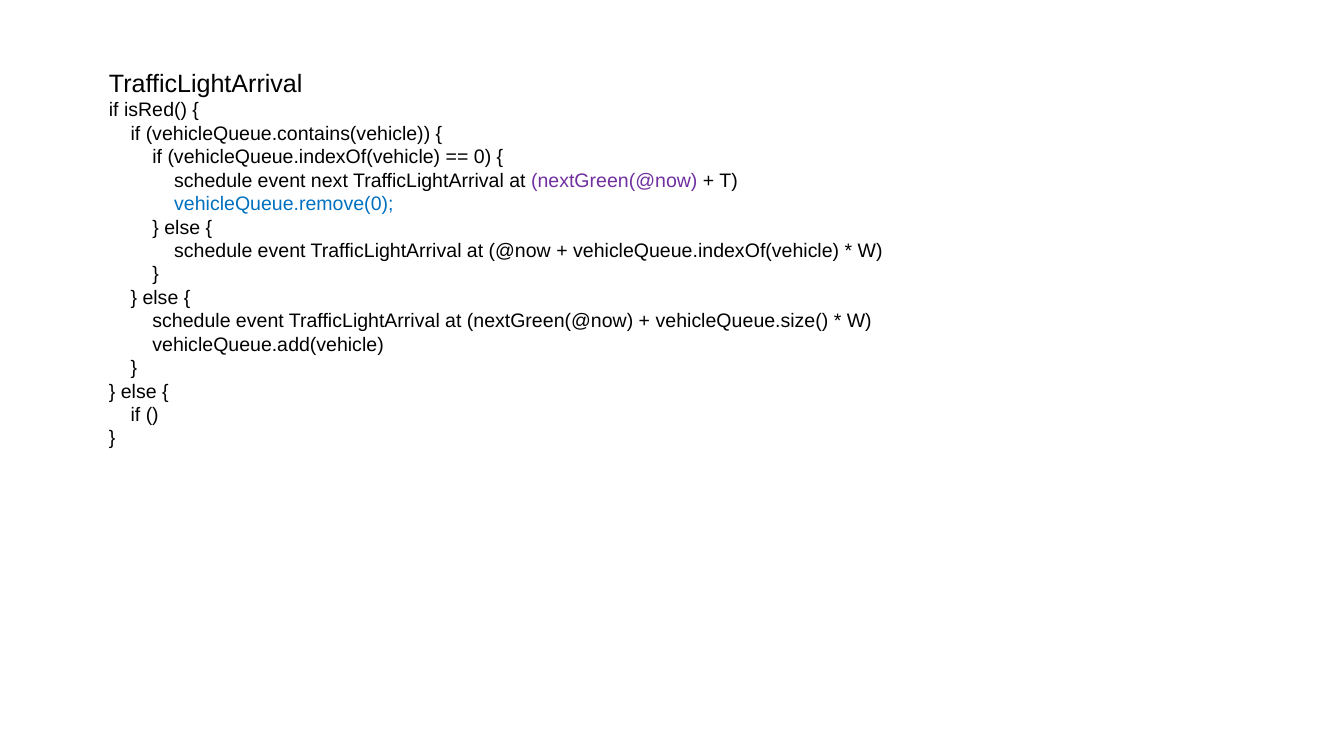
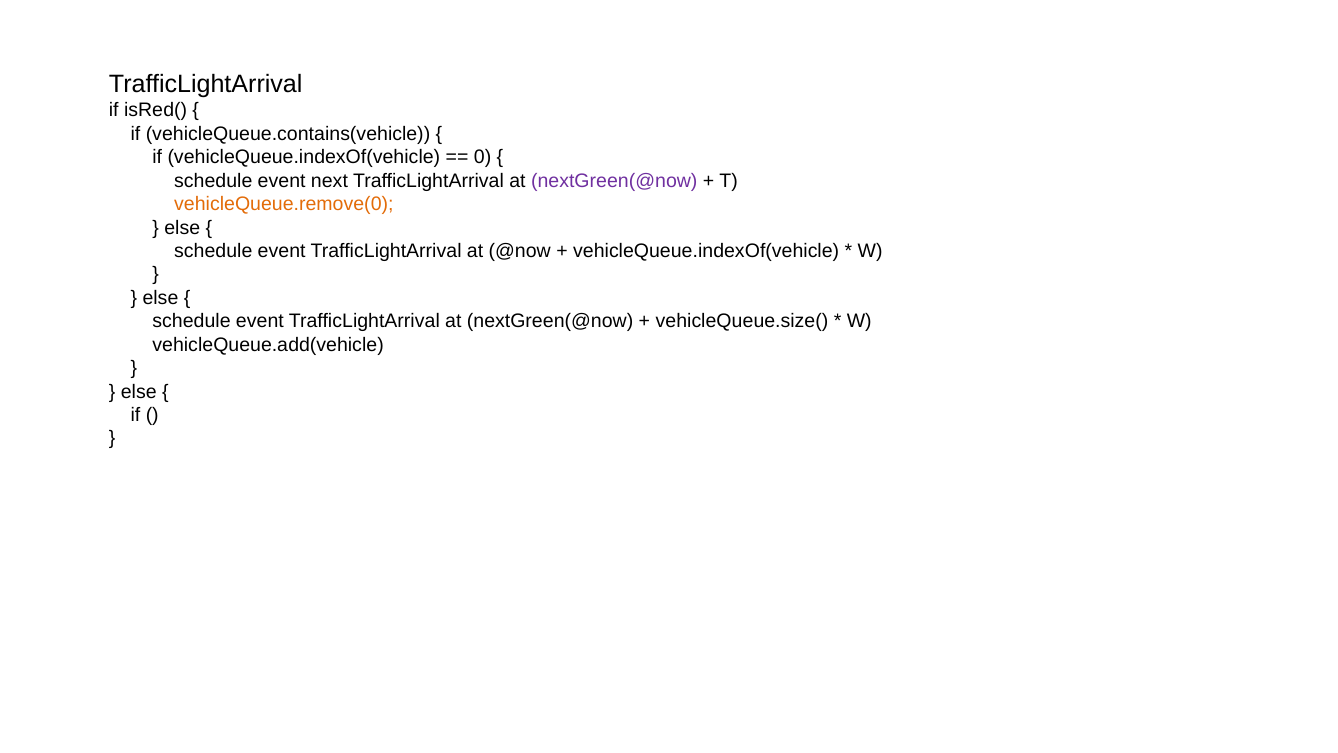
vehicleQueue.remove(0 colour: blue -> orange (284, 204)
